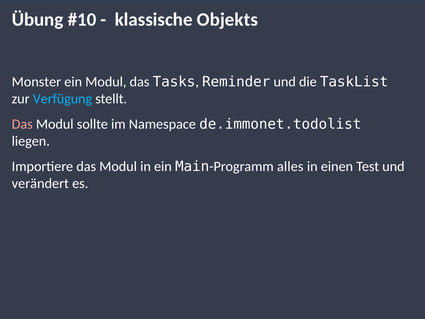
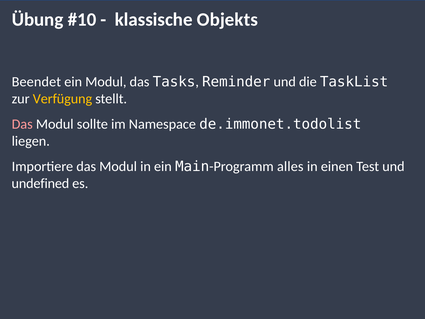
Monster: Monster -> Beendet (36, 82)
Verfügung colour: light blue -> yellow (62, 99)
verändert: verändert -> undefined (40, 183)
